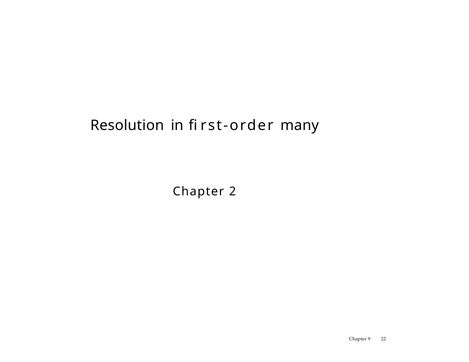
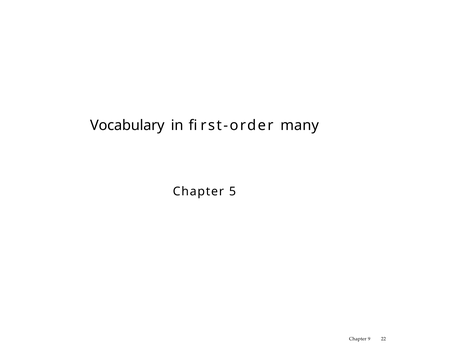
Resolution: Resolution -> Vocabulary (127, 126)
2: 2 -> 5 (233, 192)
